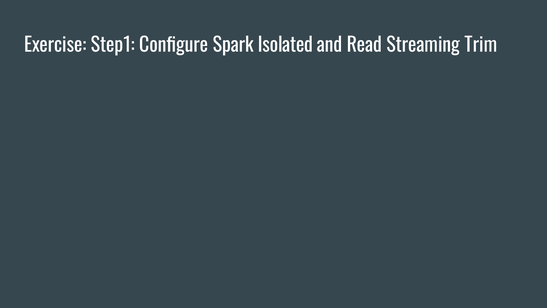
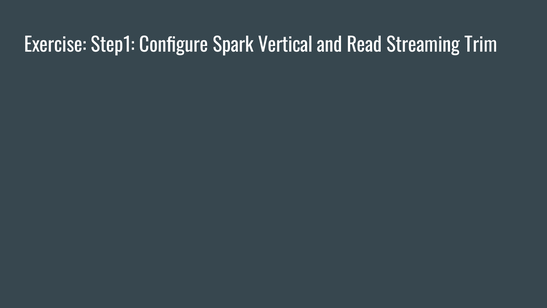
Isolated: Isolated -> Vertical (285, 45)
